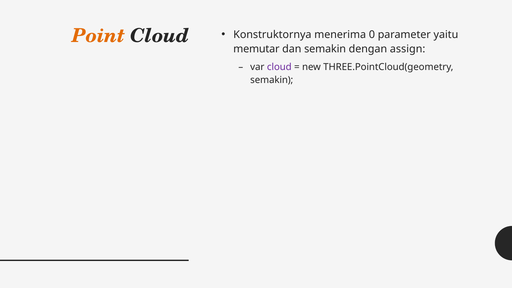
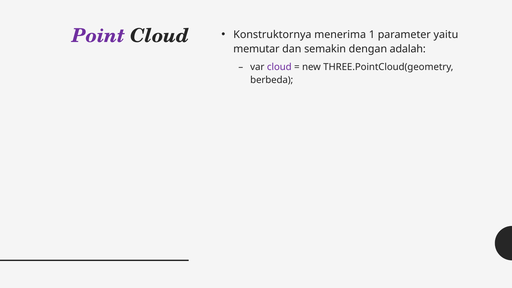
Point colour: orange -> purple (98, 36)
0: 0 -> 1 (372, 34)
assign: assign -> adalah (408, 49)
semakin: semakin -> berbeda (272, 80)
